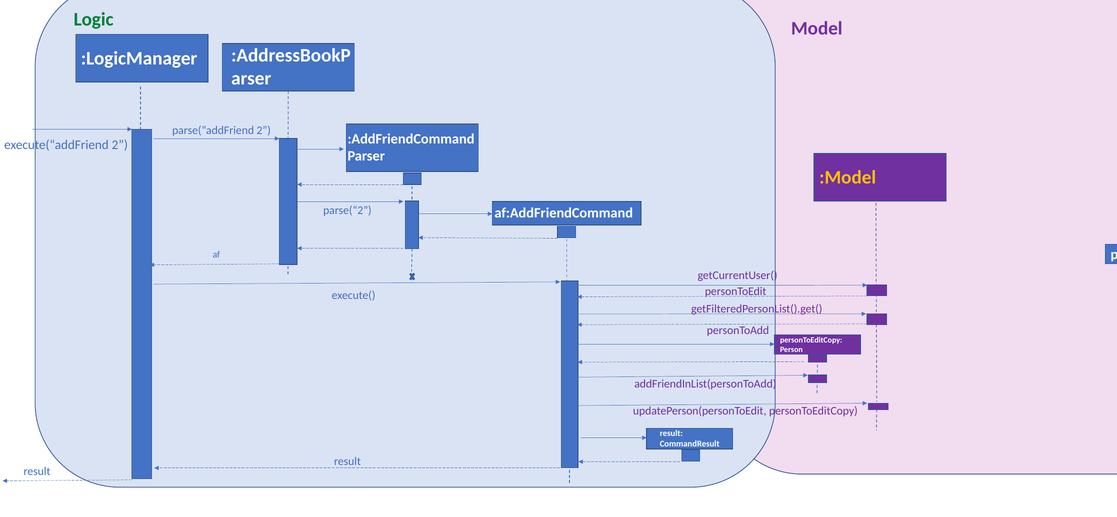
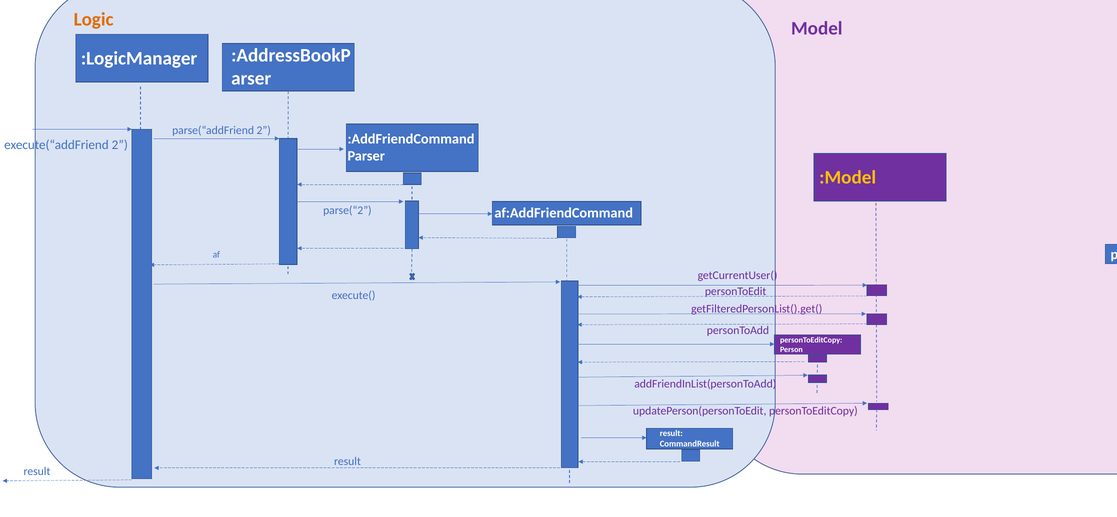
Logic colour: green -> orange (94, 20)
